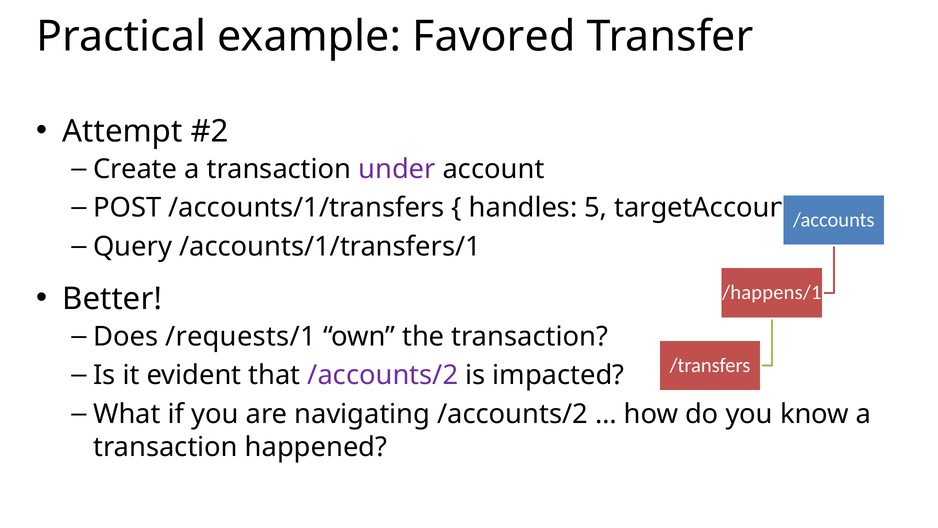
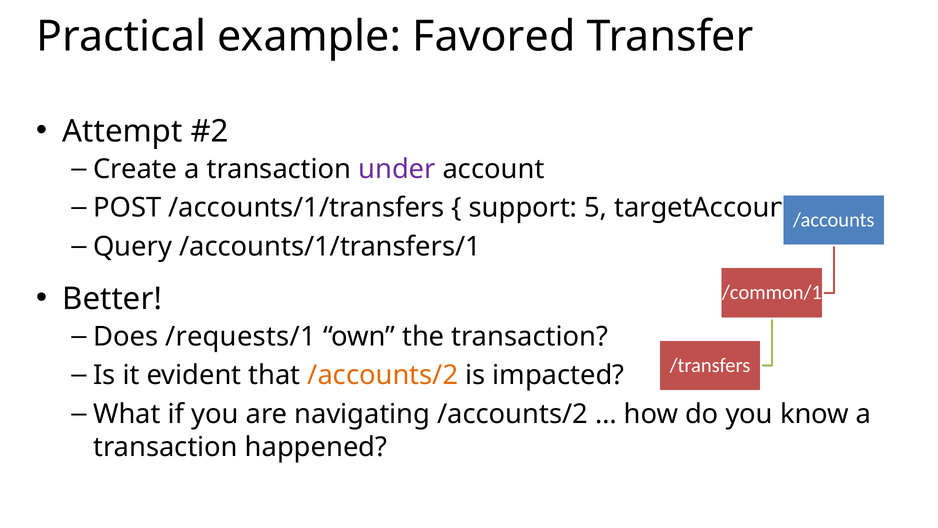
handles: handles -> support (523, 208)
/happens/1: /happens/1 -> /common/1 (772, 292)
/accounts/2 colour: purple -> orange (383, 375)
